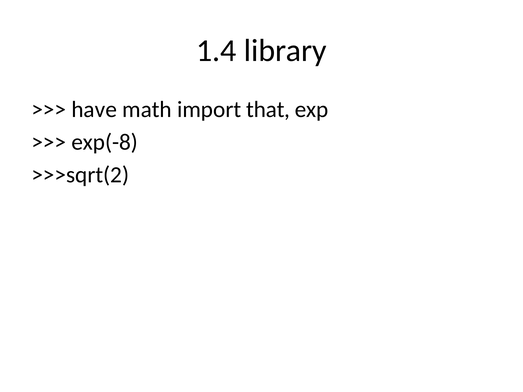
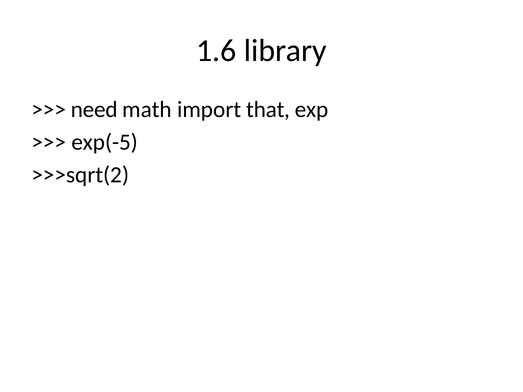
1.4: 1.4 -> 1.6 (216, 51)
have: have -> need (94, 110)
exp(-8: exp(-8 -> exp(-5 (105, 142)
